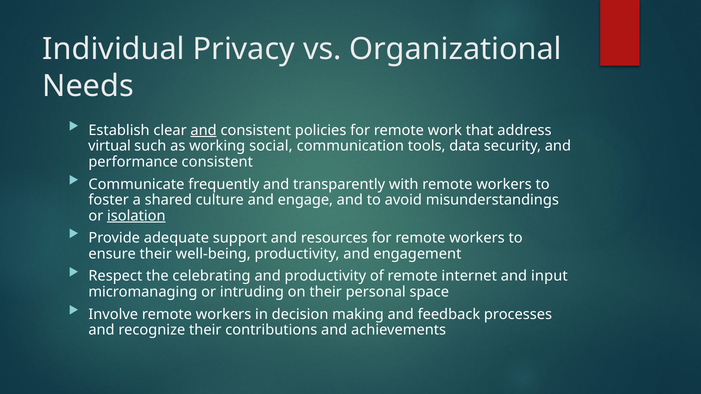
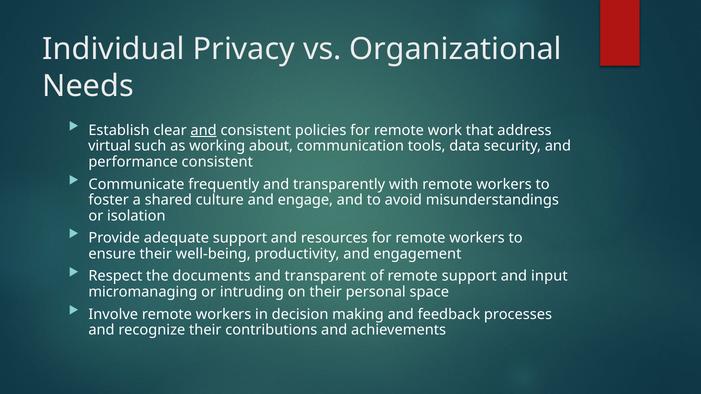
social: social -> about (271, 146)
isolation underline: present -> none (136, 216)
celebrating: celebrating -> documents (211, 276)
and productivity: productivity -> transparent (325, 276)
remote internet: internet -> support (469, 276)
